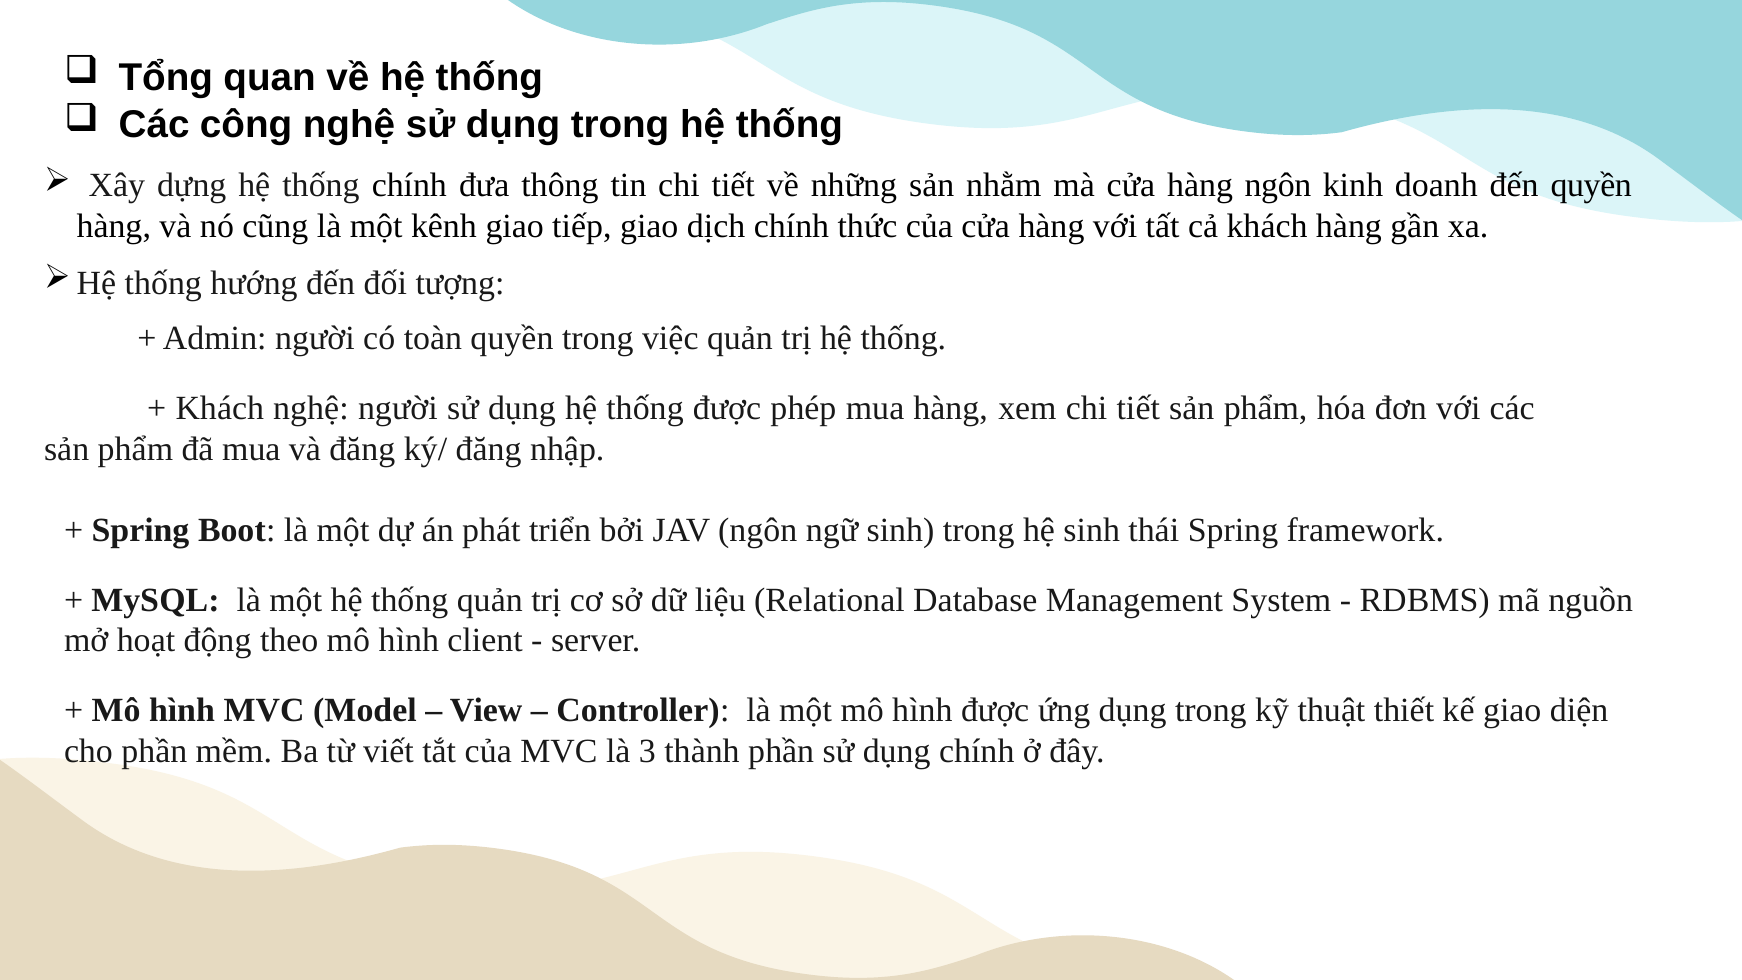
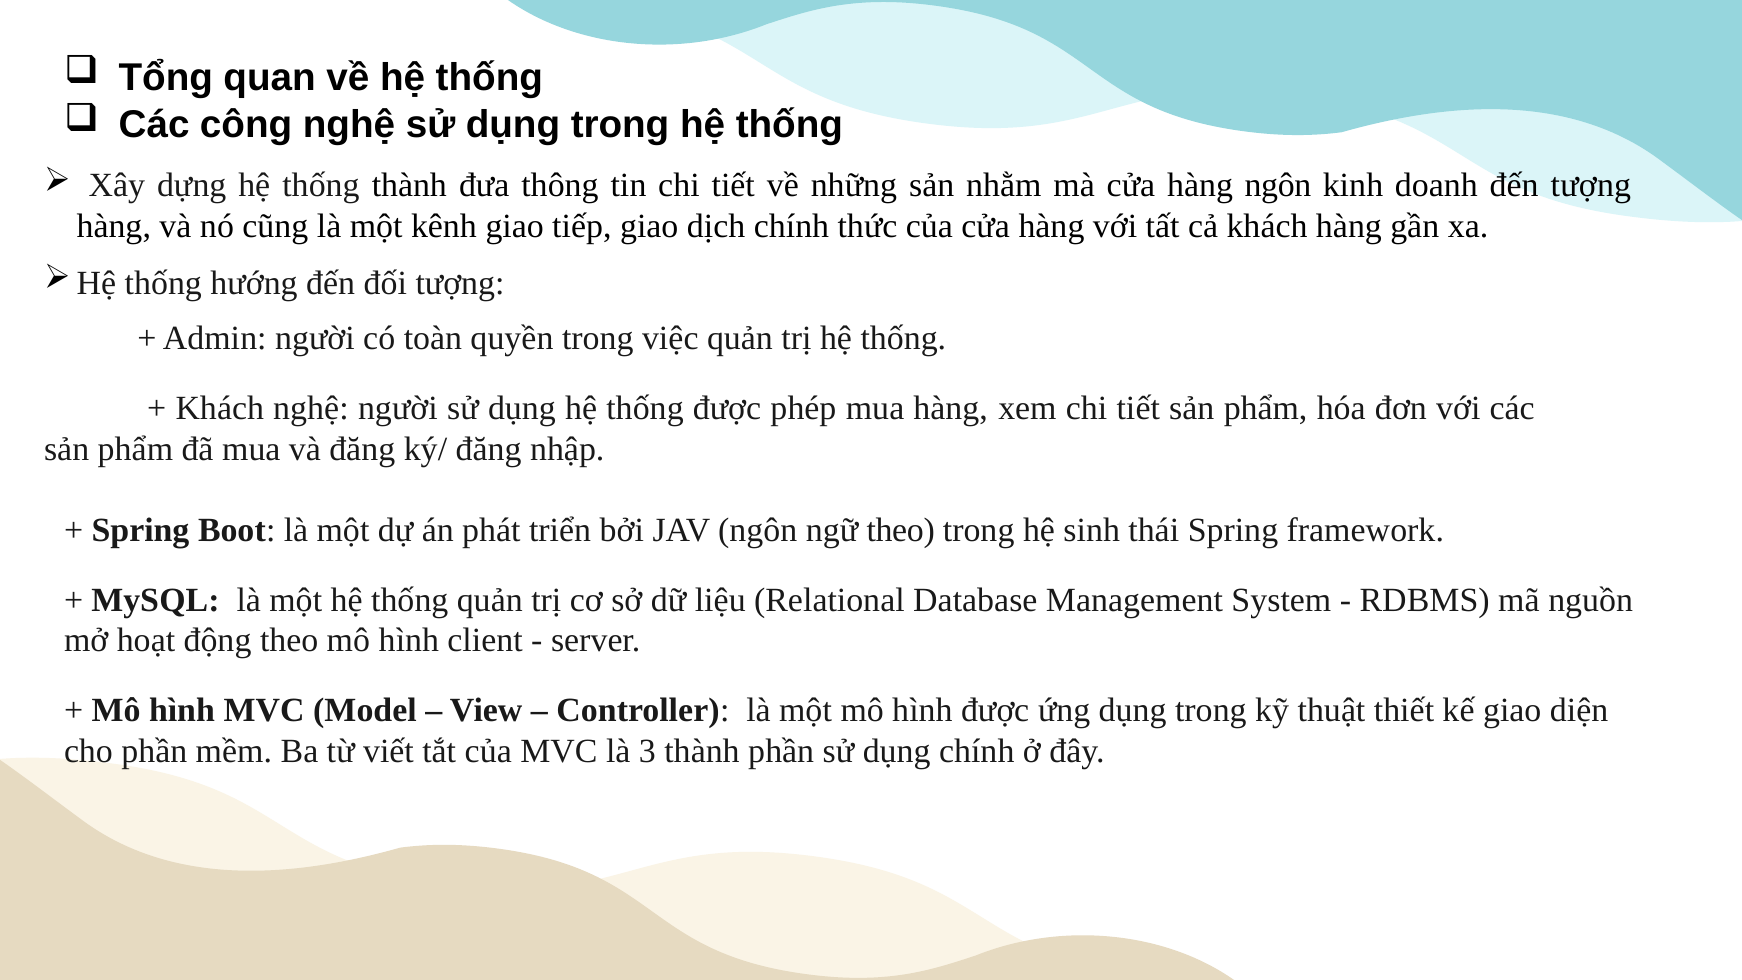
thống chính: chính -> thành (409, 186)
đến quyền: quyền -> tượng (1591, 186)
ngữ sinh: sinh -> theo (901, 530)
